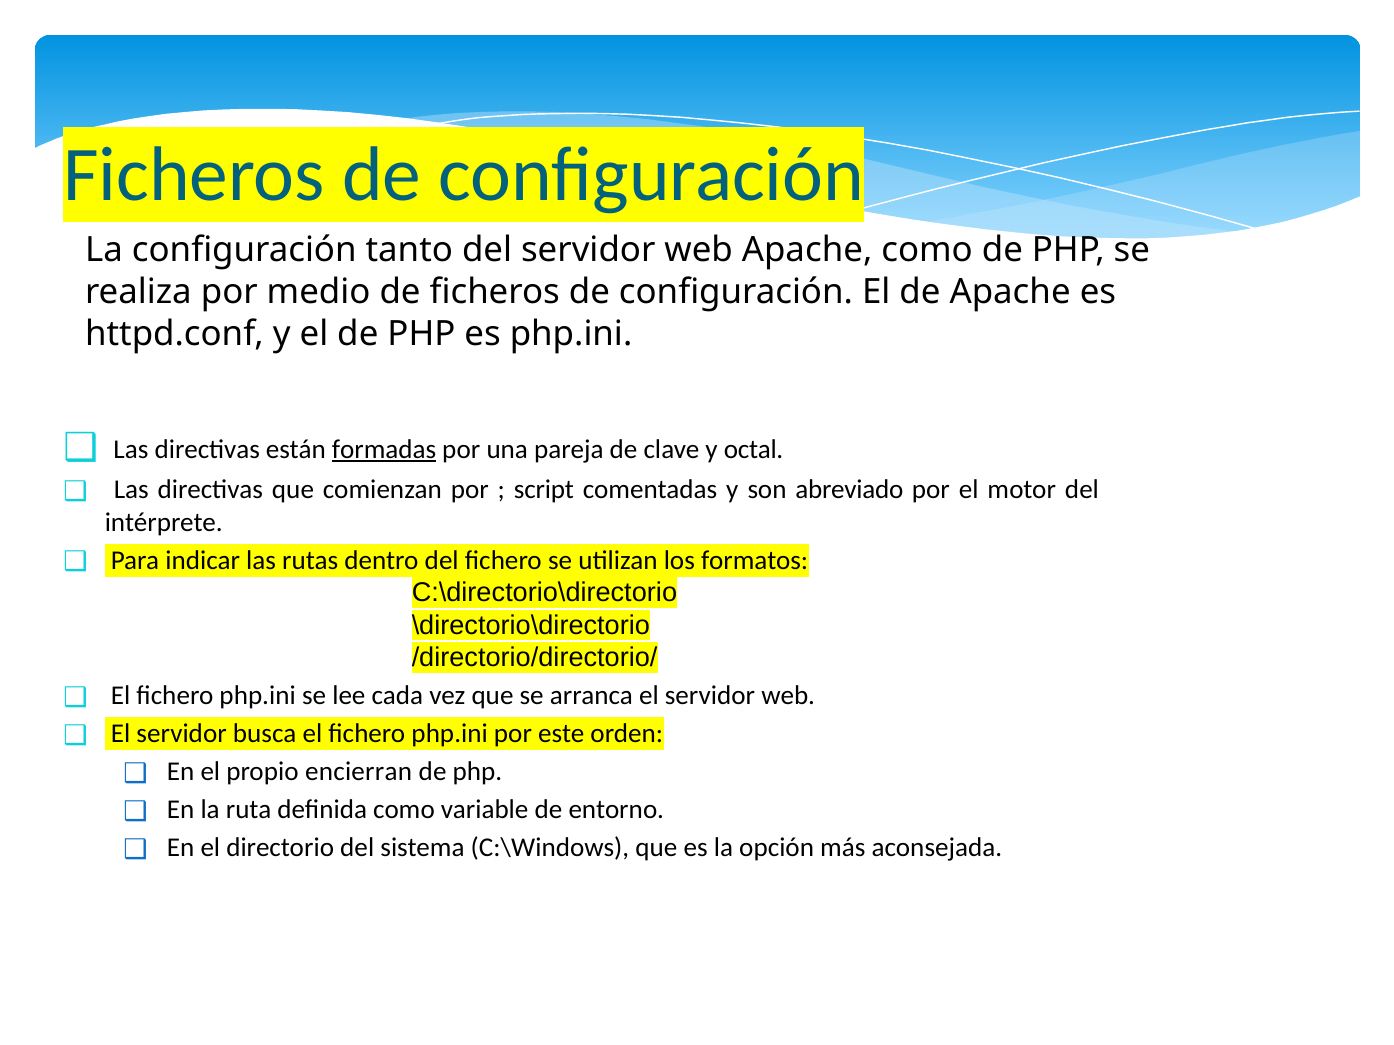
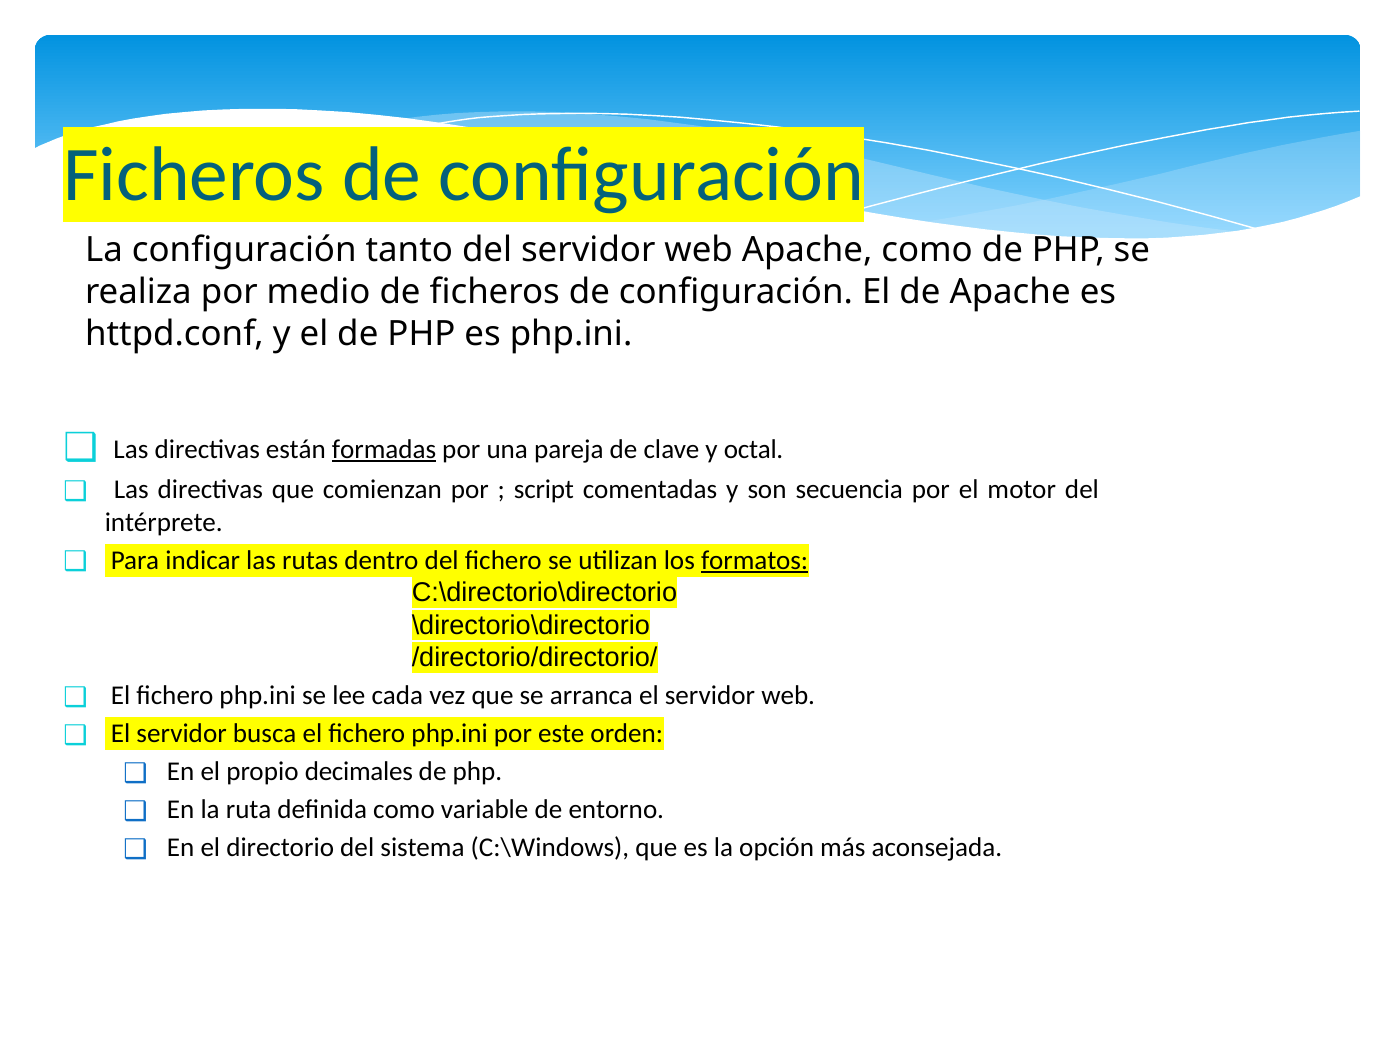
abreviado: abreviado -> secuencia (849, 490)
formatos underline: none -> present (755, 561)
encierran: encierran -> decimales (359, 772)
